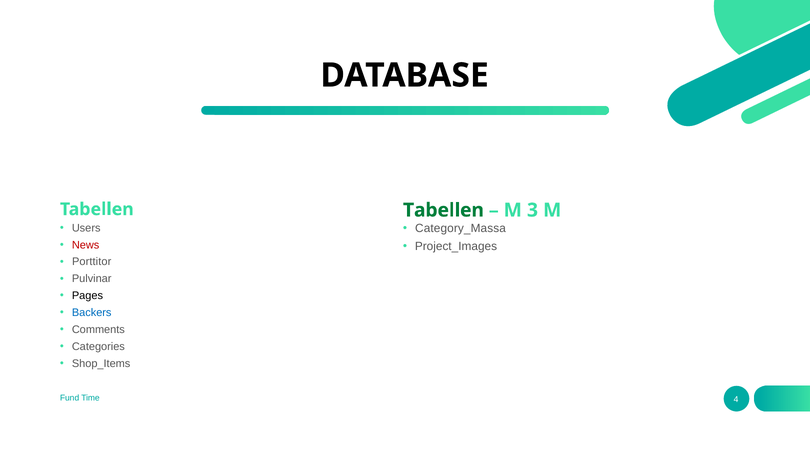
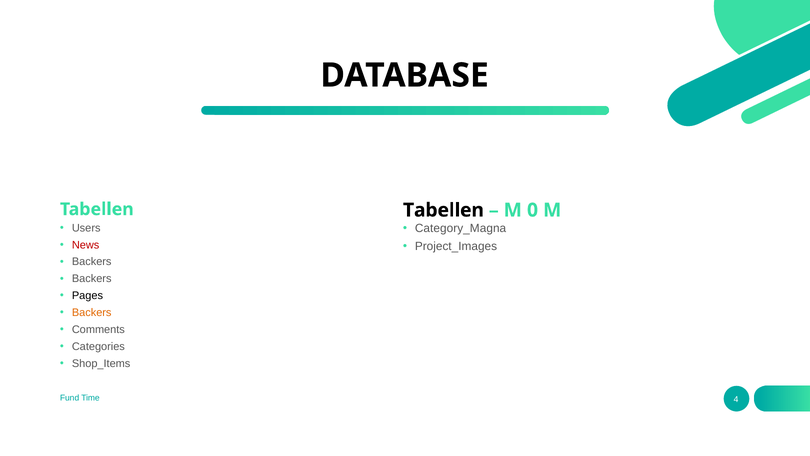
Tabellen colour: green -> black (443, 210)
3: 3 -> 0 (533, 210)
Category_Massa: Category_Massa -> Category_Magna (461, 228)
Porttitor: Porttitor -> Backers (92, 262)
Pulvinar: Pulvinar -> Backers (92, 279)
Backers colour: blue -> orange (92, 312)
